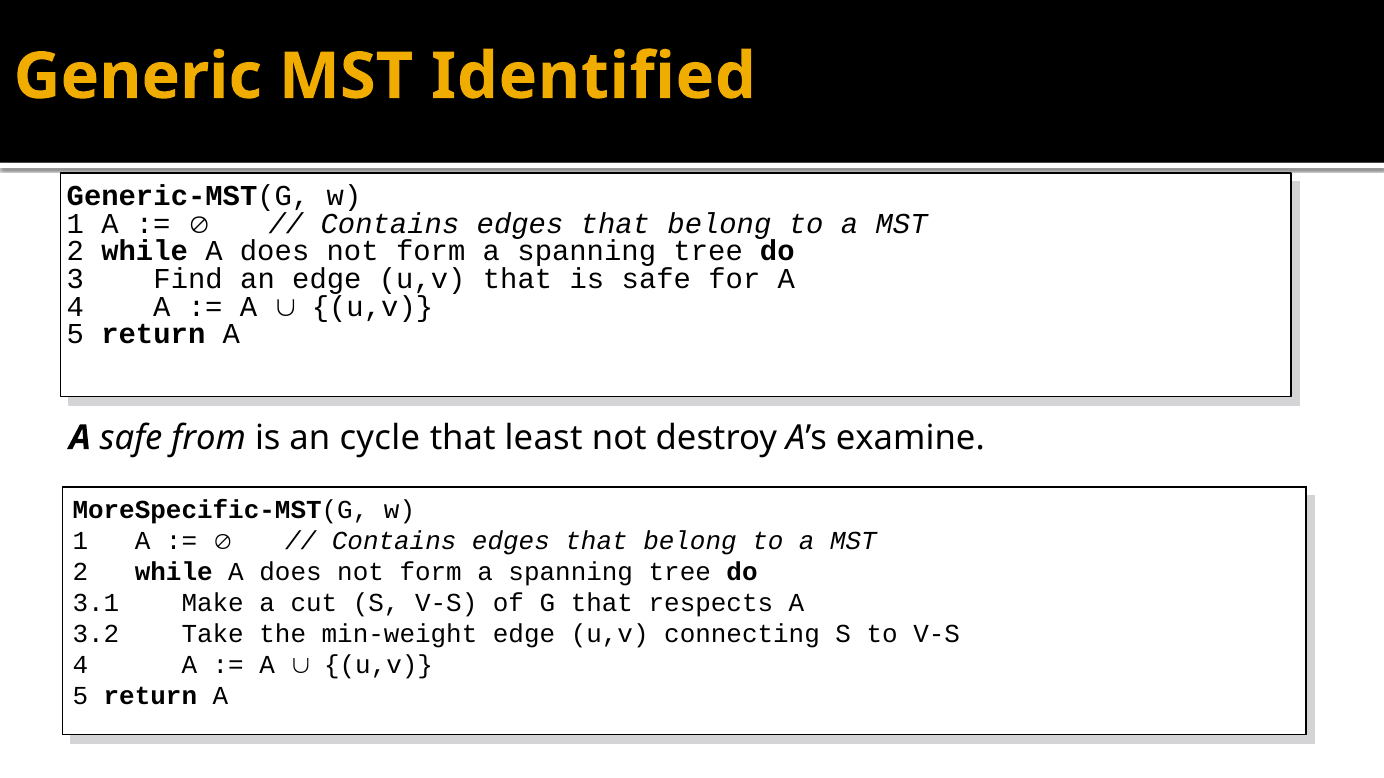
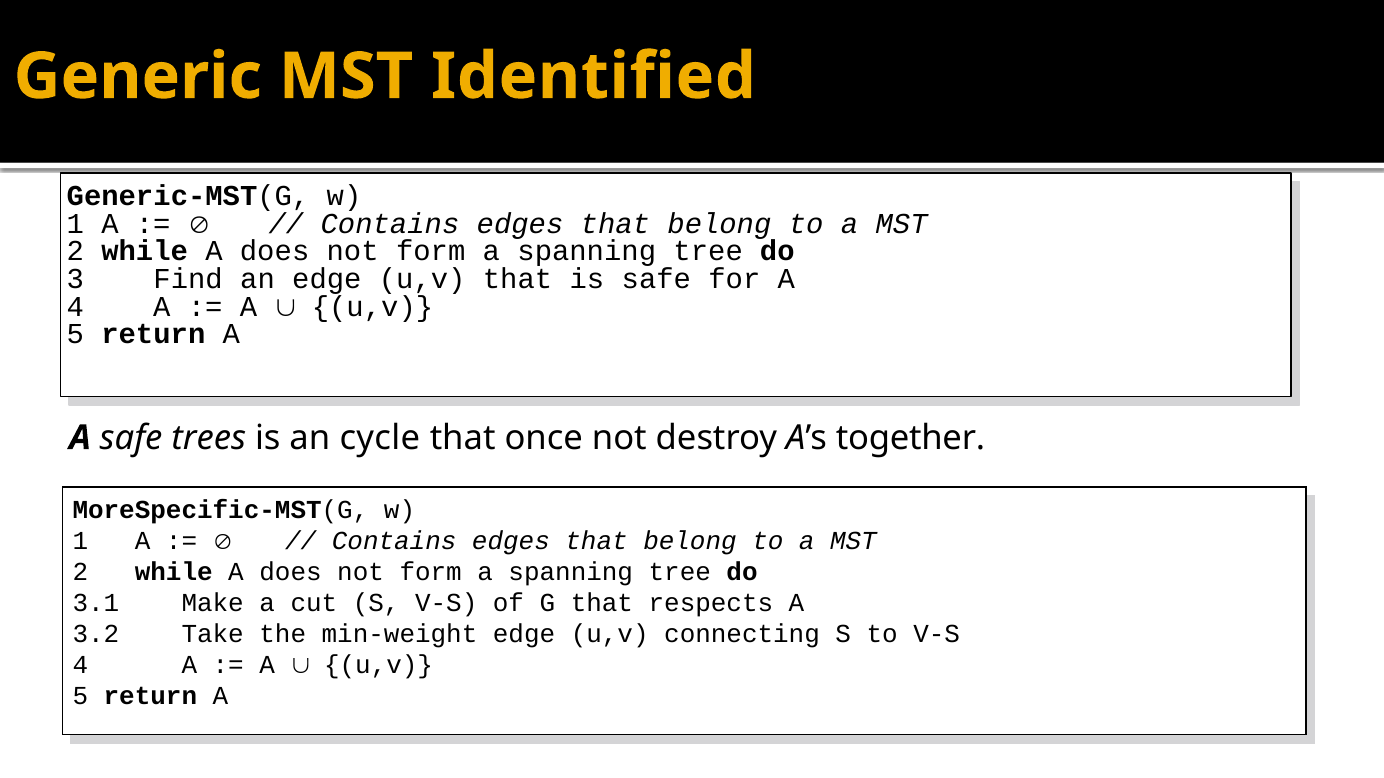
from: from -> trees (209, 438)
least: least -> once (544, 438)
examine: examine -> together (910, 438)
